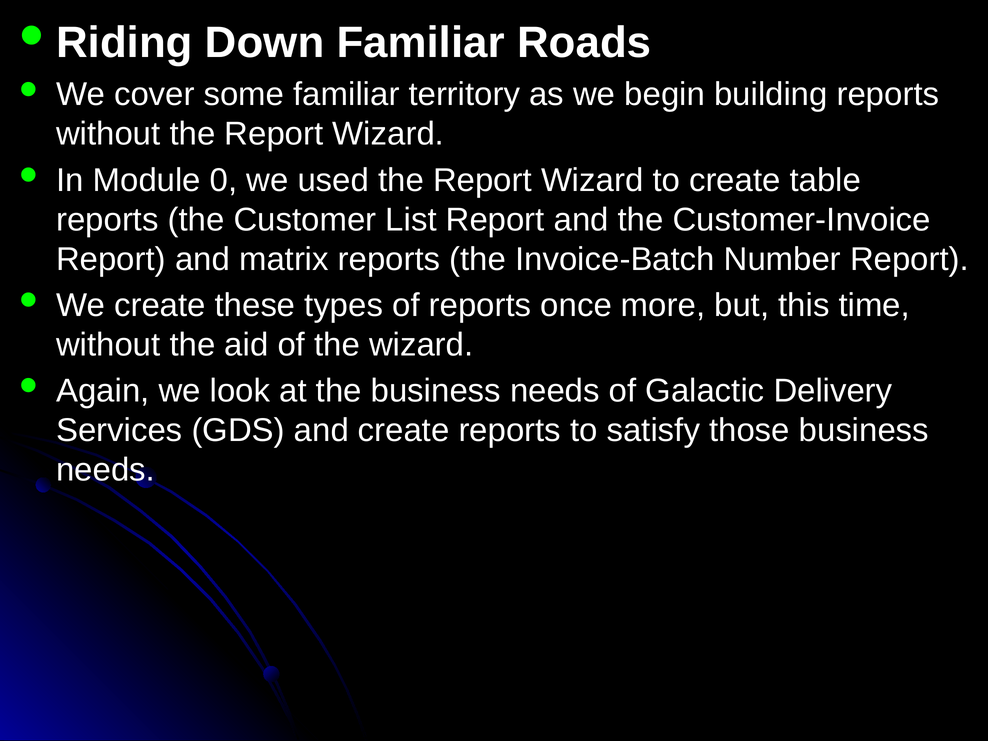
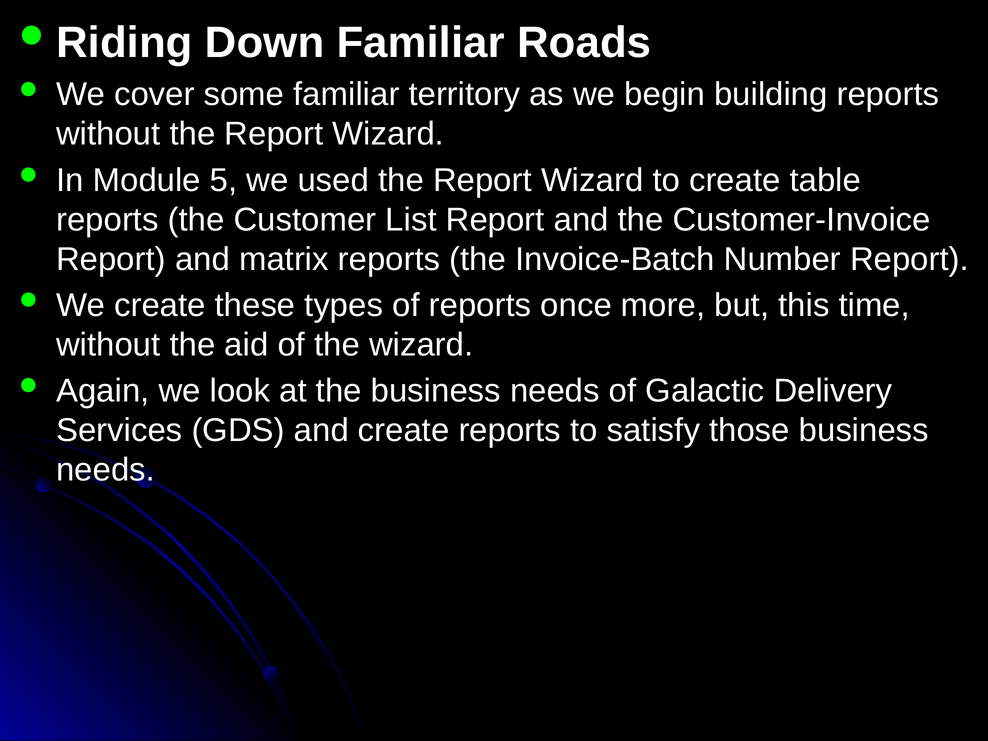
0: 0 -> 5 (224, 180)
